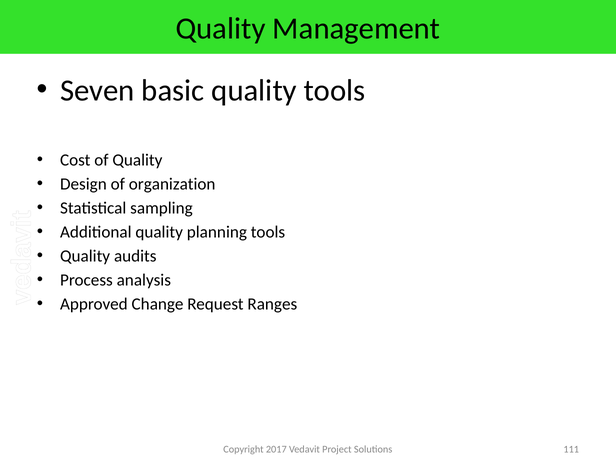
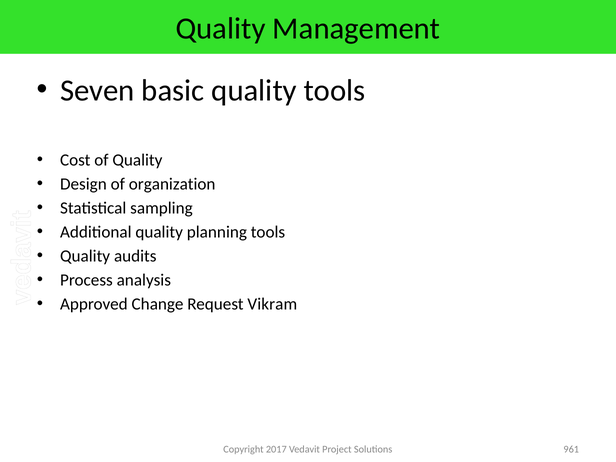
Ranges: Ranges -> Vikram (272, 304)
111: 111 -> 961 (571, 449)
